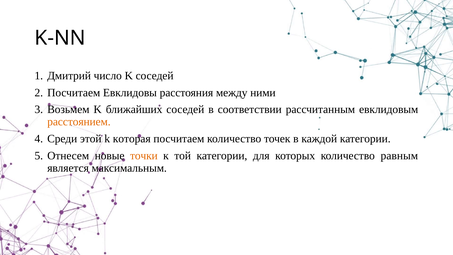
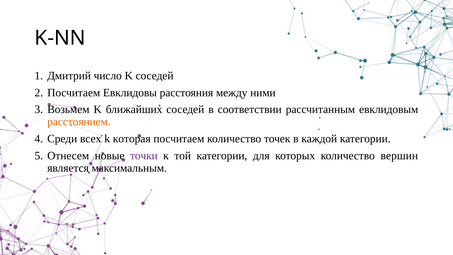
этой: этой -> всех (91, 139)
точки colour: orange -> purple (144, 156)
равным: равным -> вершин (399, 156)
